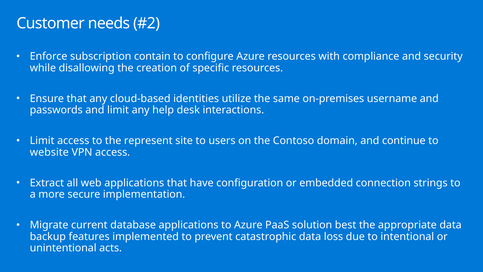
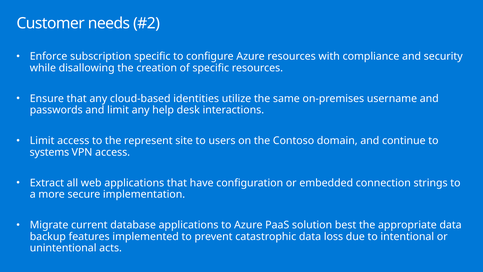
subscription contain: contain -> specific (152, 56)
website: website -> systems (49, 152)
